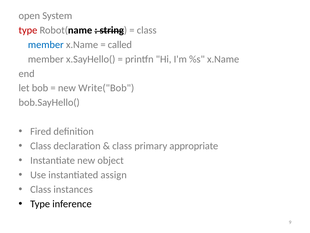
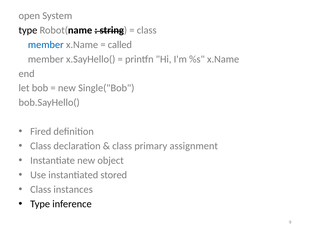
type colour: red -> black (28, 30)
Write("Bob: Write("Bob -> Single("Bob (106, 88)
appropriate: appropriate -> assignment (194, 146)
assign: assign -> stored (114, 175)
